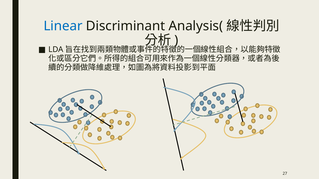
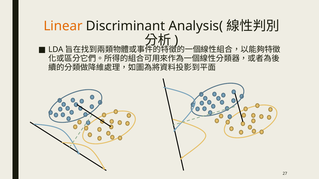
Linear colour: blue -> orange (63, 26)
